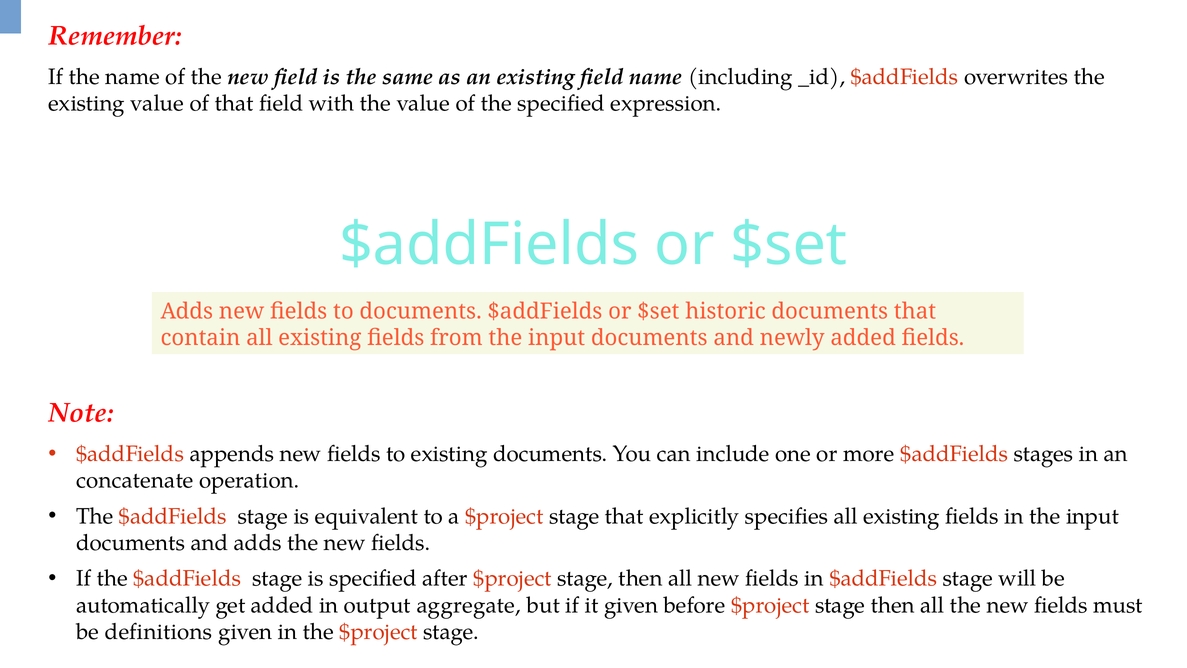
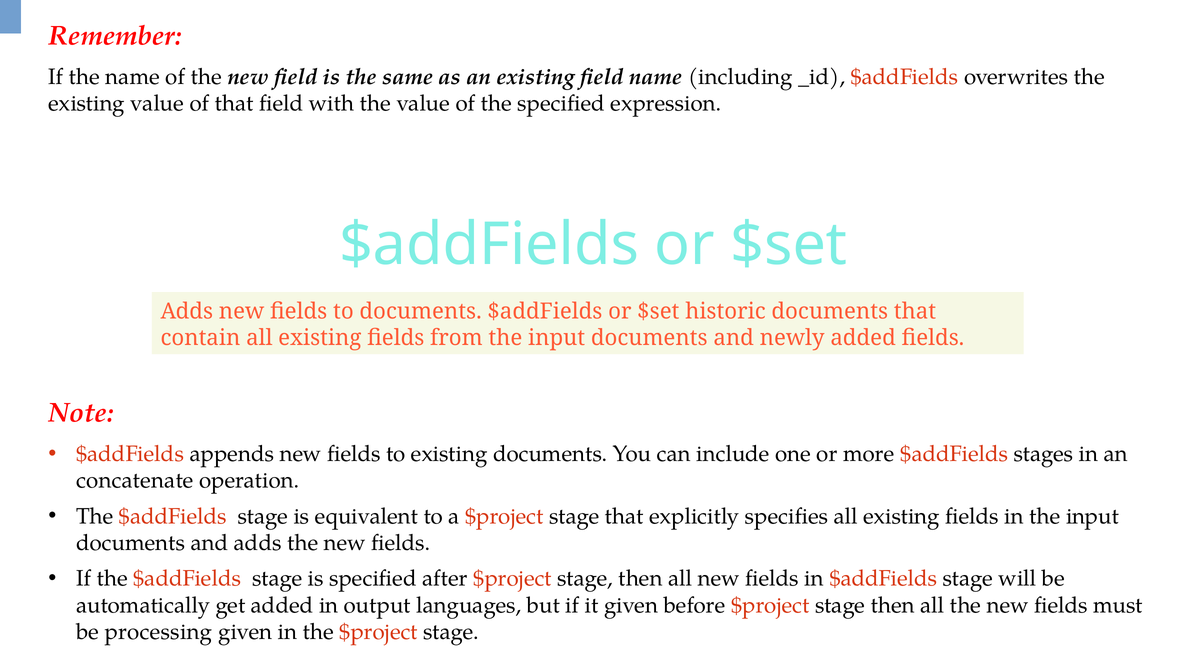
aggregate: aggregate -> languages (469, 605)
definitions: definitions -> processing (158, 632)
